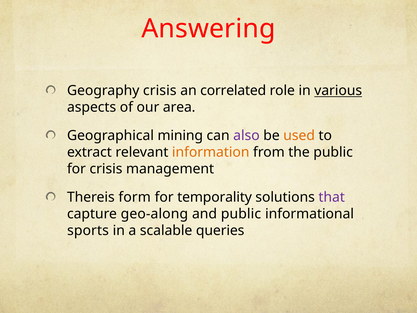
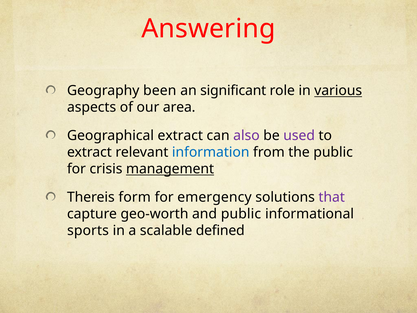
Geography crisis: crisis -> been (160, 91)
correlated: correlated -> significant (233, 91)
Geographical mining: mining -> extract (180, 135)
used colour: orange -> purple (299, 135)
information colour: orange -> blue (211, 152)
management underline: none -> present (170, 169)
temporality: temporality -> emergency (214, 197)
geo-along: geo-along -> geo-worth (154, 214)
queries: queries -> defined (220, 230)
